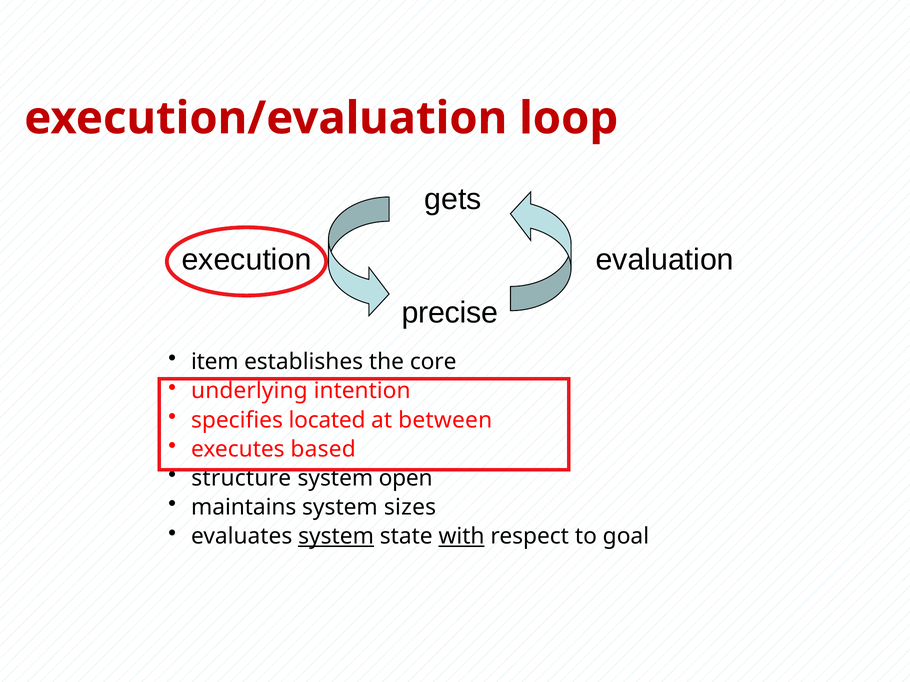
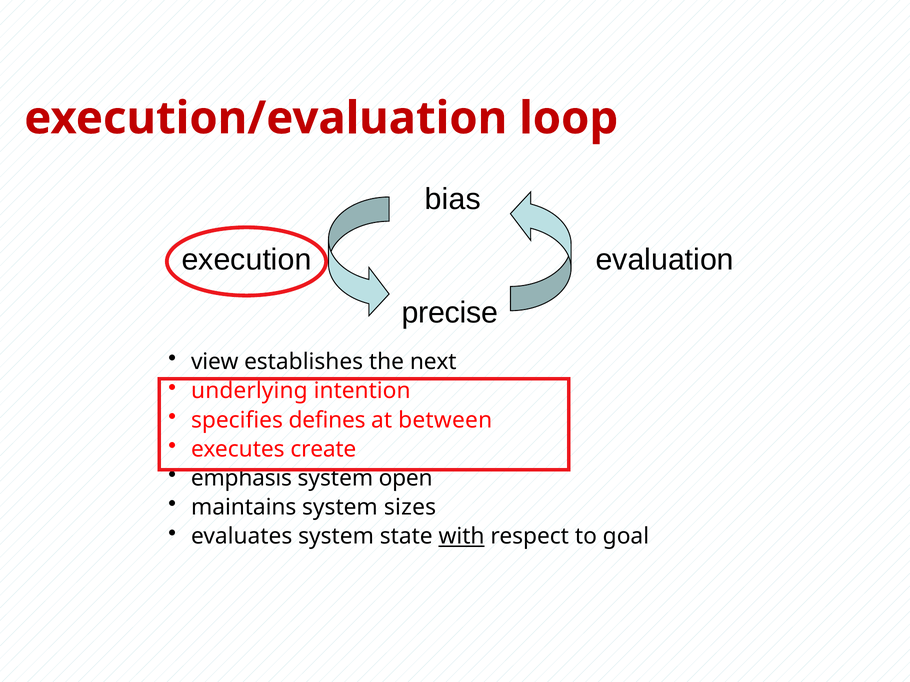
gets: gets -> bias (453, 199)
item: item -> view (215, 362)
core: core -> next (433, 362)
located: located -> defines (327, 420)
based: based -> create (323, 449)
structure: structure -> emphasis (241, 479)
system underline: present -> none (336, 537)
